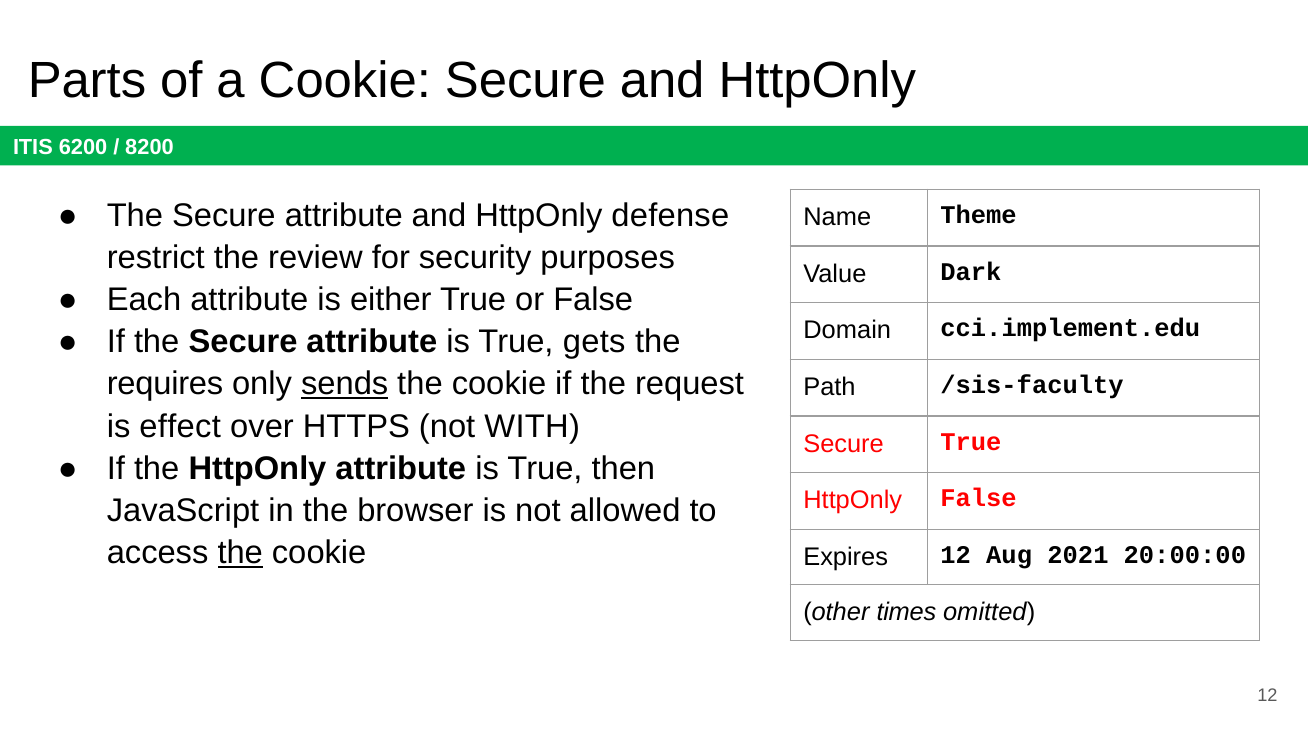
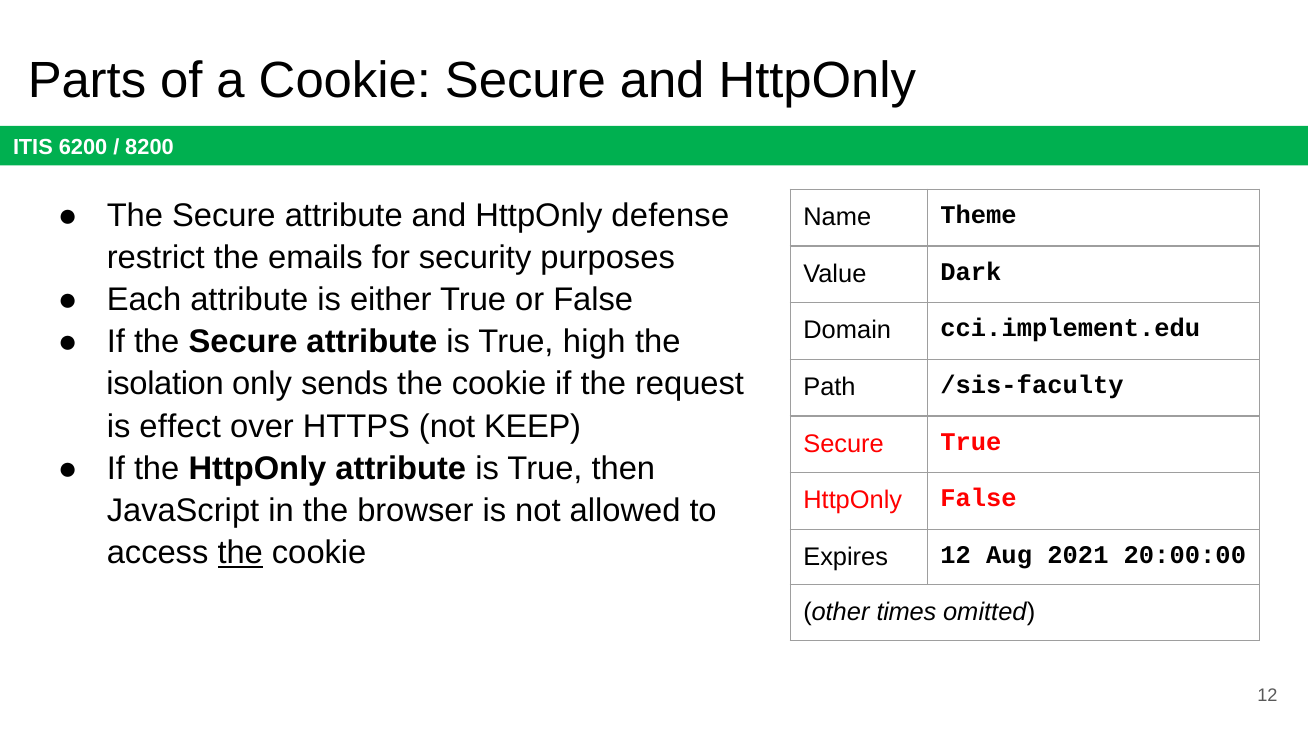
review: review -> emails (315, 258)
gets: gets -> high (594, 342)
requires: requires -> isolation (165, 384)
sends underline: present -> none (345, 384)
WITH: WITH -> KEEP (533, 426)
